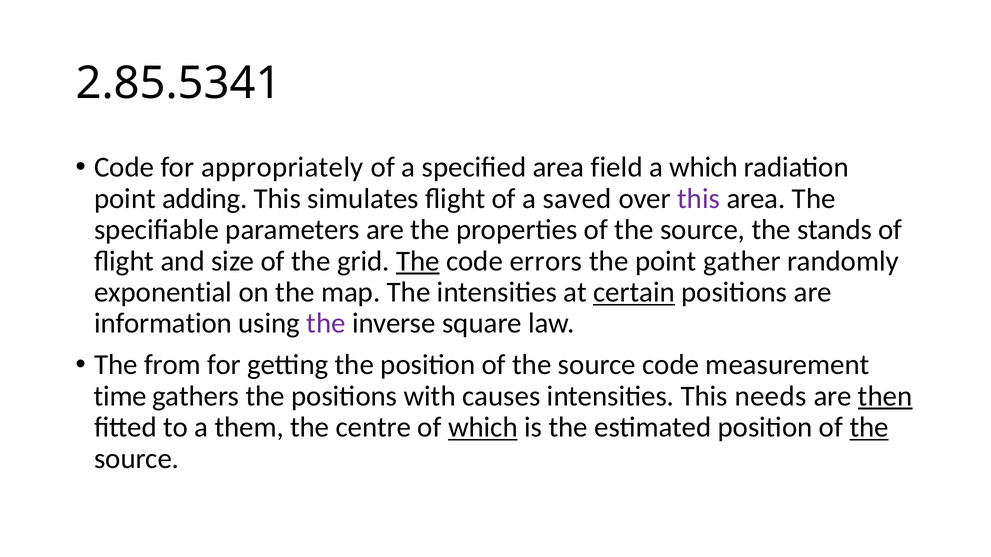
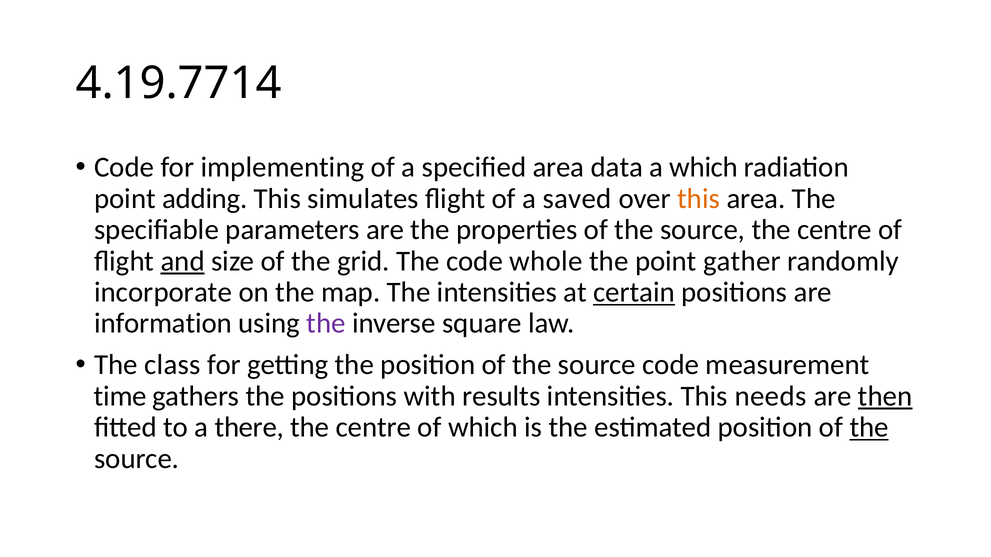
2.85.5341: 2.85.5341 -> 4.19.7714 (179, 83)
appropriately: appropriately -> implementing (283, 168)
field: field -> data (617, 168)
this colour: purple -> orange (699, 199)
source the stands: stands -> centre (835, 230)
and underline: none -> present (183, 261)
The underline: present -> none (418, 261)
errors: errors -> whole (546, 261)
exponential: exponential -> incorporate (163, 292)
from: from -> class (172, 365)
causes: causes -> results (501, 396)
them: them -> there (249, 428)
which underline: present -> none (483, 428)
